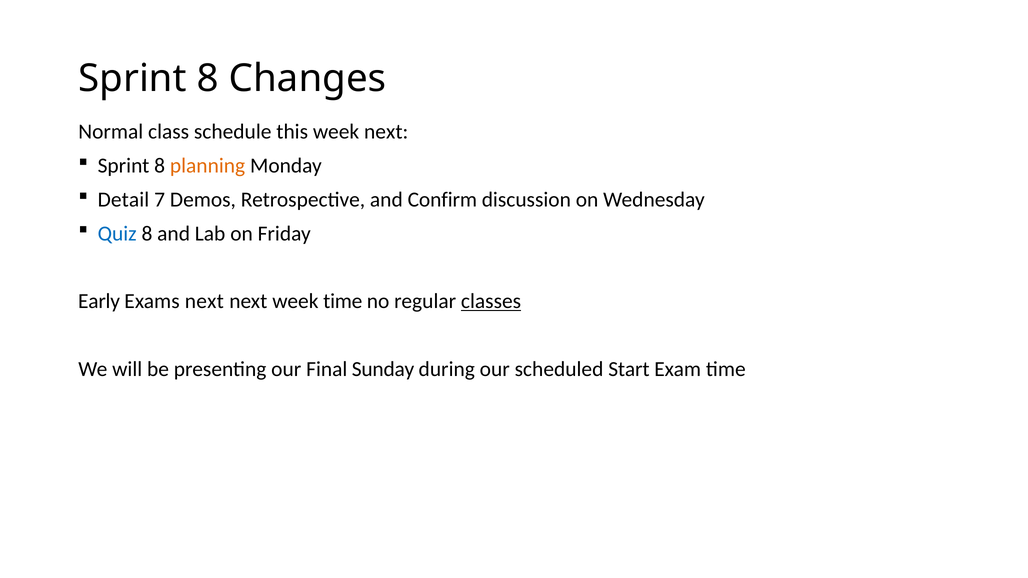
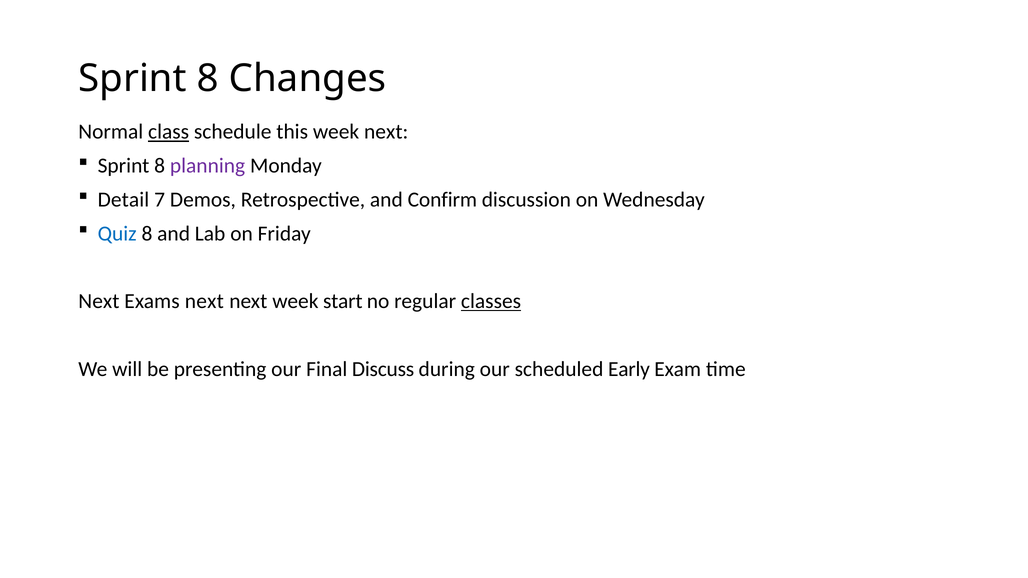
class underline: none -> present (169, 132)
planning colour: orange -> purple (208, 166)
Early: Early -> Next (99, 301)
week time: time -> start (343, 301)
Sunday: Sunday -> Discuss (383, 369)
Start: Start -> Early (629, 369)
